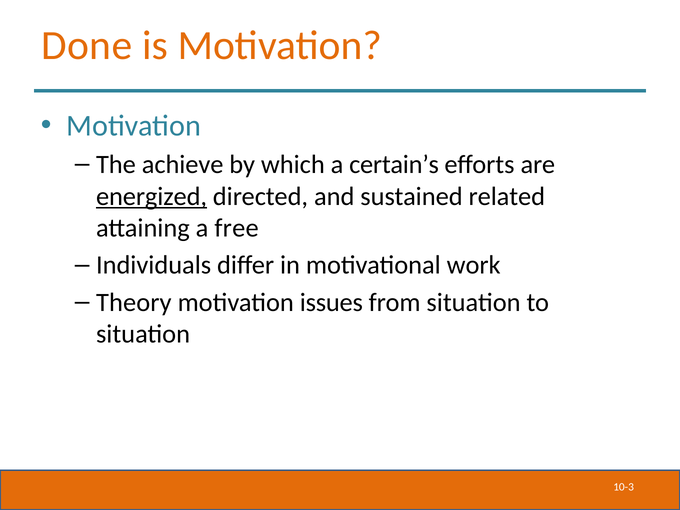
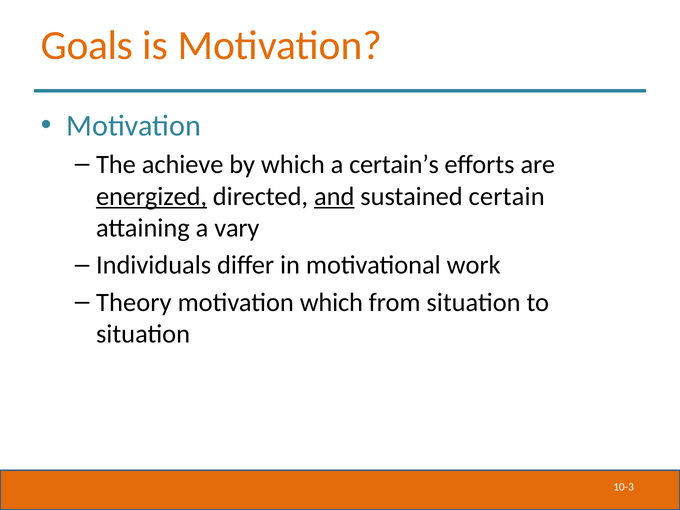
Done: Done -> Goals (87, 45)
and underline: none -> present (334, 196)
related: related -> certain (507, 196)
free: free -> vary (237, 228)
motivation issues: issues -> which (331, 302)
